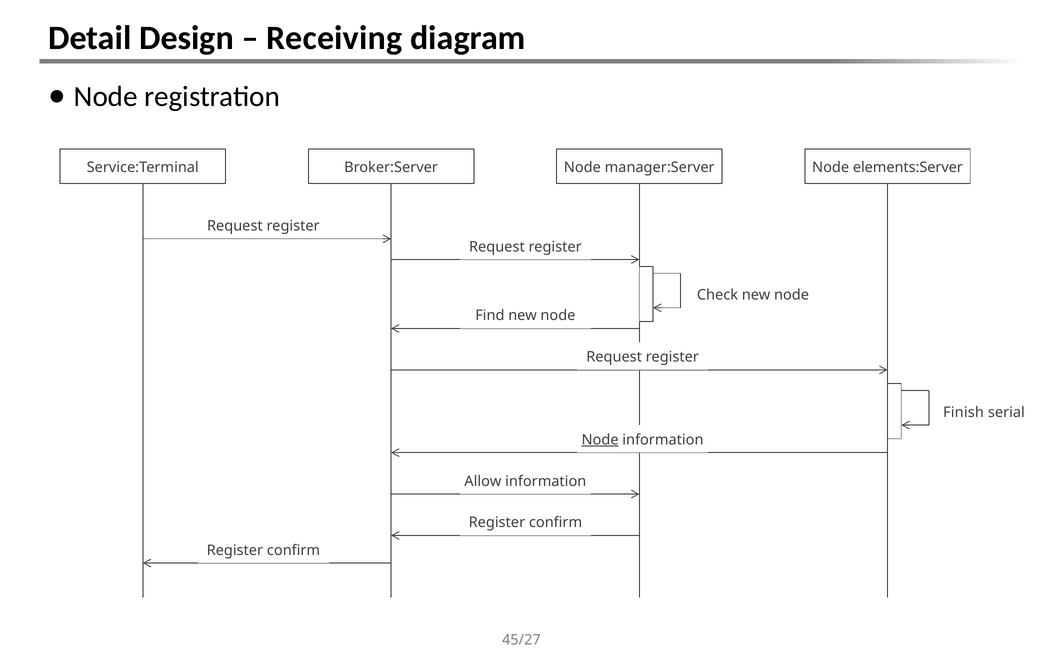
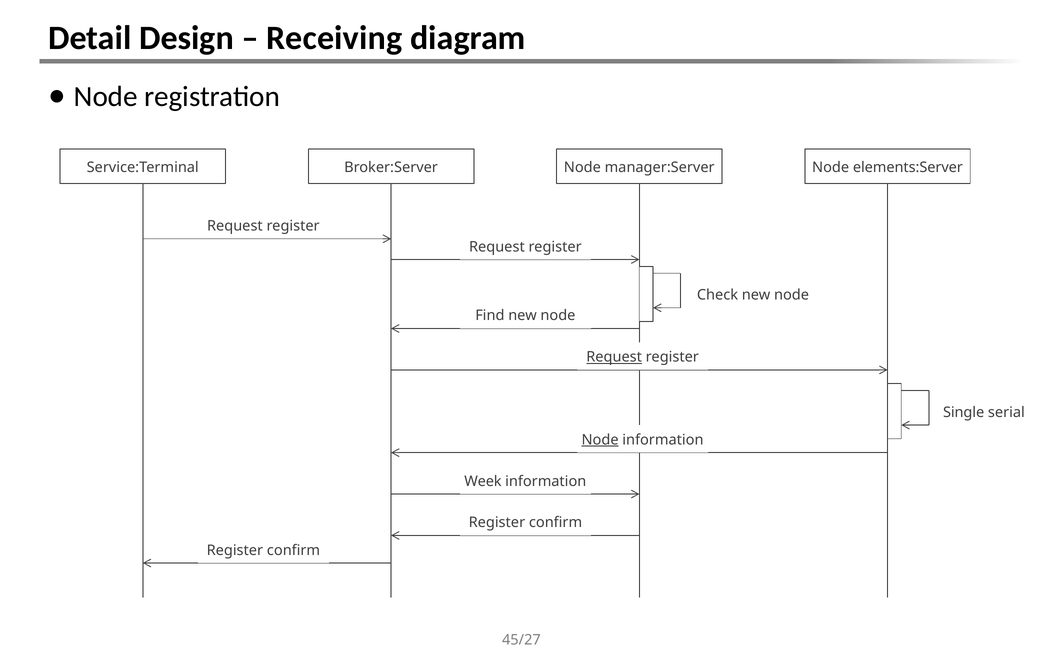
Request underline: none -> present (614, 357)
Finish: Finish -> Single (964, 412)
Allow: Allow -> Week (483, 481)
